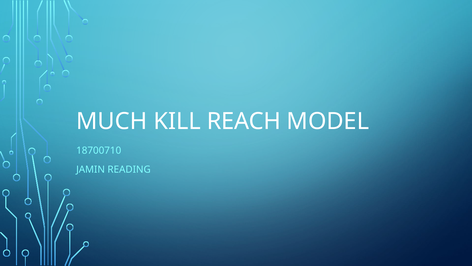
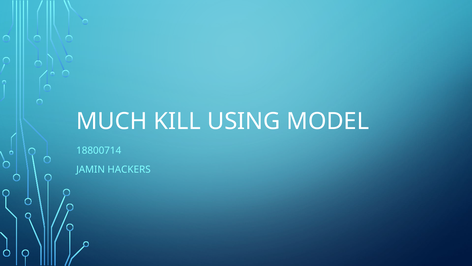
REACH: REACH -> USING (244, 121)
18700710: 18700710 -> 18800714 (99, 150)
READING: READING -> HACKERS (129, 169)
